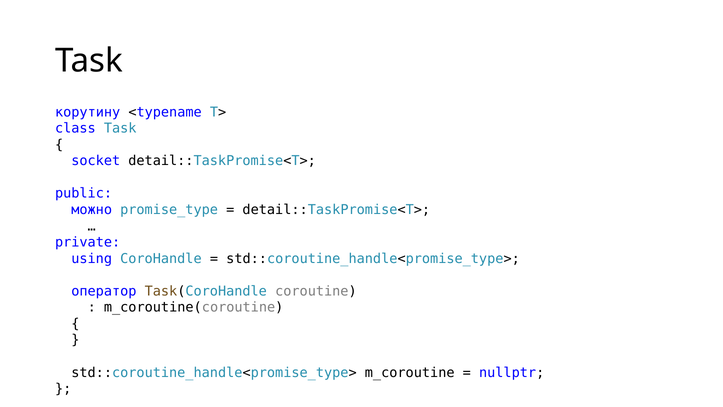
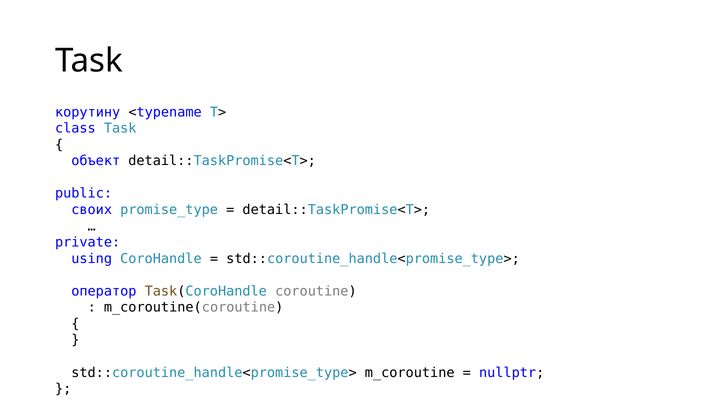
socket: socket -> объект (96, 161)
можно: можно -> своих (92, 210)
